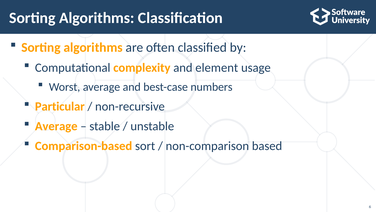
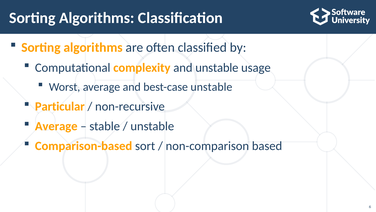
and element: element -> unstable (217, 68)
best-case numbers: numbers -> unstable (211, 87)
